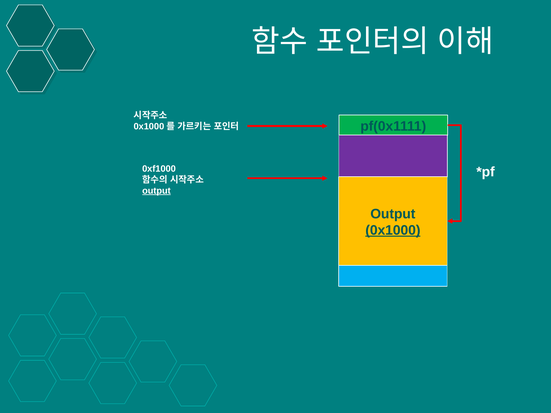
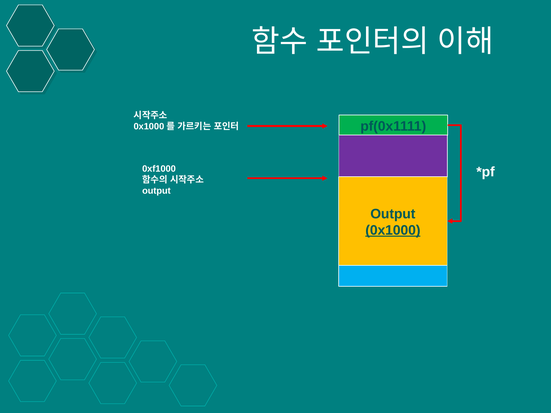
output underline: present -> none (156, 191)
